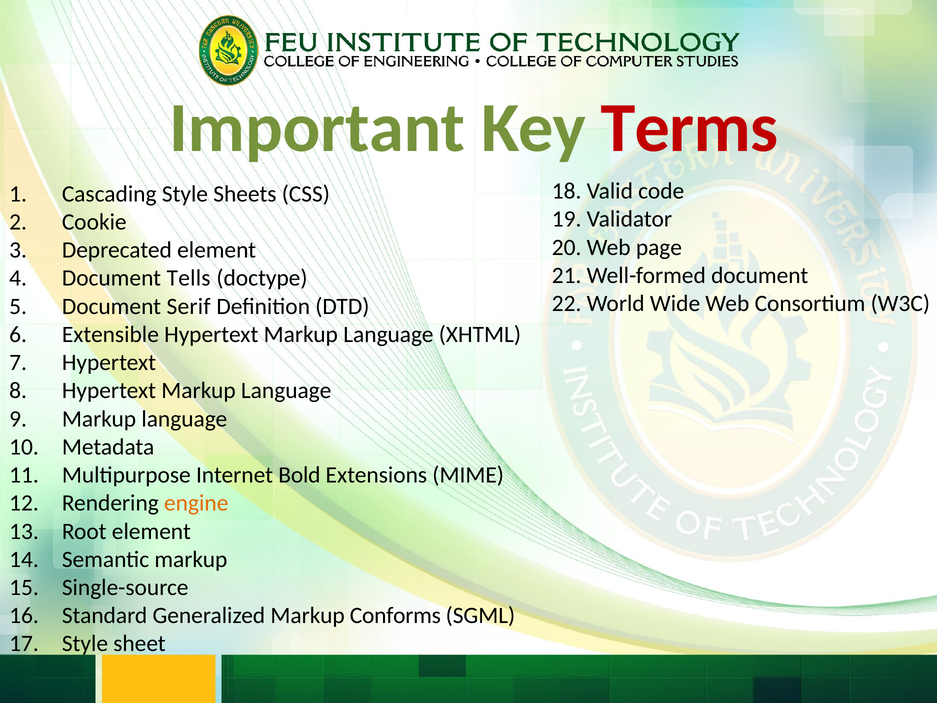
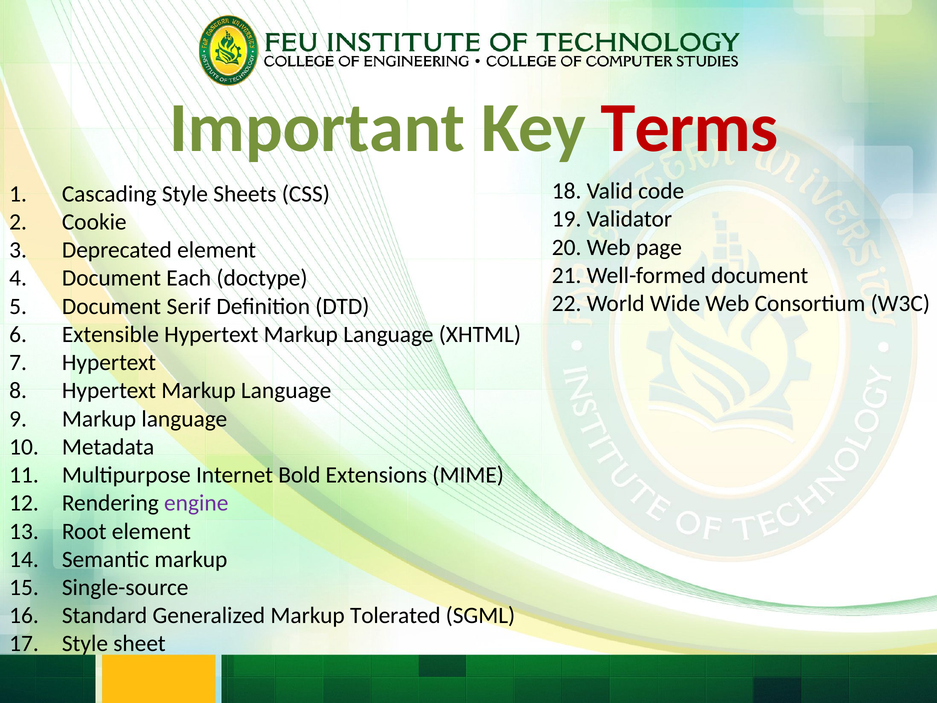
Tells: Tells -> Each (189, 278)
engine colour: orange -> purple (196, 503)
Conforms: Conforms -> Tolerated (395, 615)
